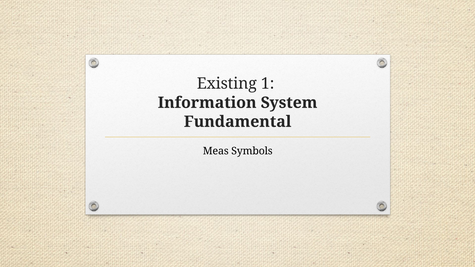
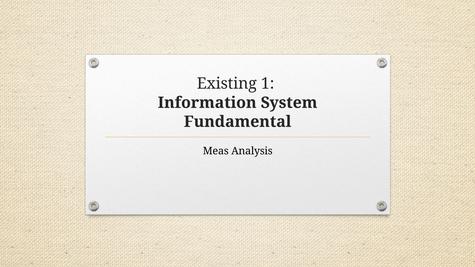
Symbols: Symbols -> Analysis (252, 151)
